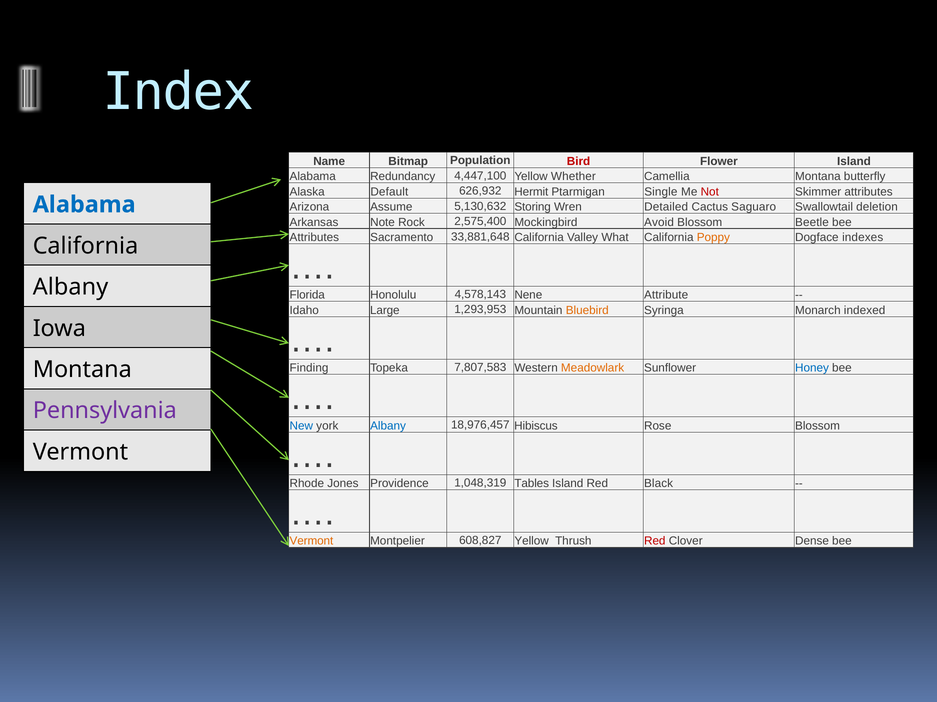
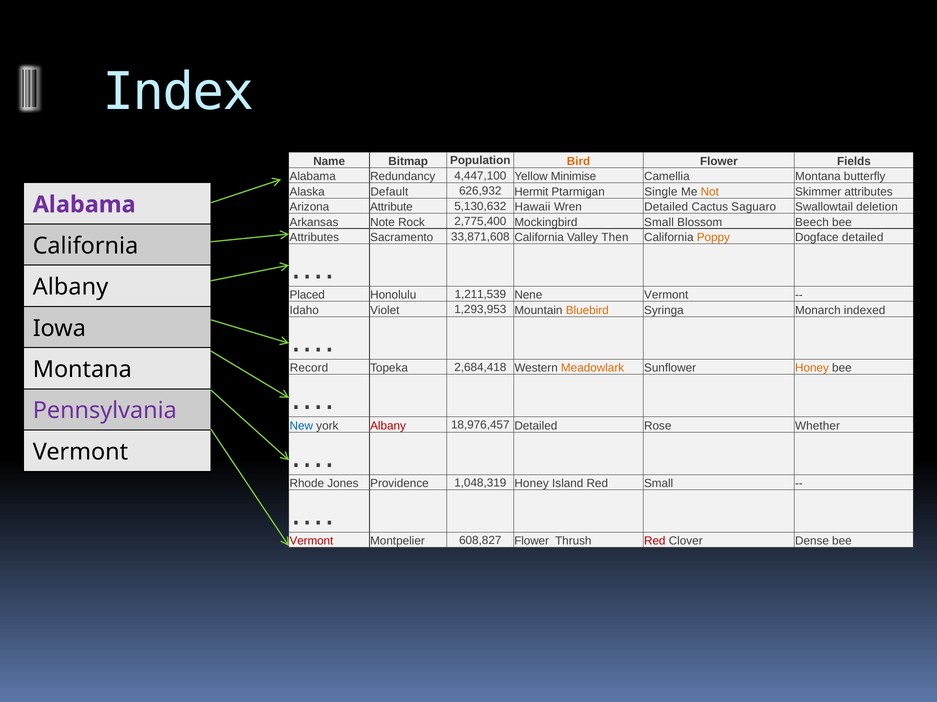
Bird colour: red -> orange (579, 161)
Flower Island: Island -> Fields (854, 161)
Whether: Whether -> Minimise (574, 177)
Not colour: red -> orange (710, 192)
Alabama colour: blue -> purple (84, 205)
Assume: Assume -> Attribute (391, 207)
Storing: Storing -> Hawaii (533, 207)
2,575,400: 2,575,400 -> 2,775,400 (480, 222)
Mockingbird Avoid: Avoid -> Small (659, 222)
Beetle: Beetle -> Beech (812, 222)
33,881,648: 33,881,648 -> 33,871,608 (480, 237)
What: What -> Then (615, 238)
Dogface indexes: indexes -> detailed (863, 238)
Florida: Florida -> Placed (307, 295)
4,578,143: 4,578,143 -> 1,211,539 (480, 295)
Nene Attribute: Attribute -> Vermont (666, 295)
Large: Large -> Violet (385, 311)
Finding: Finding -> Record (309, 368)
7,807,583: 7,807,583 -> 2,684,418 (480, 368)
Honey colour: blue -> orange (812, 368)
Albany colour: blue -> red (388, 426)
18,976,457 Hibiscus: Hibiscus -> Detailed (536, 426)
Rose Blossom: Blossom -> Whether (818, 426)
1,048,319 Tables: Tables -> Honey (532, 484)
Red Black: Black -> Small (659, 484)
Vermont colour: orange -> red (311, 542)
608,827 Yellow: Yellow -> Flower (532, 542)
